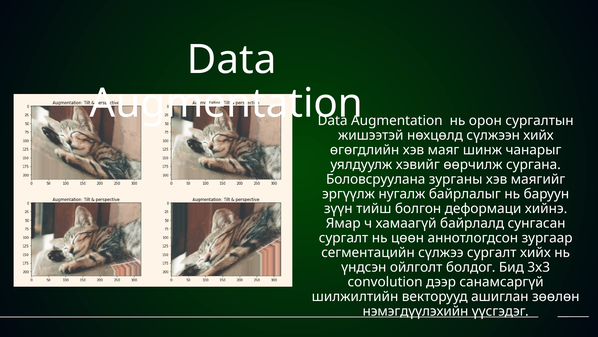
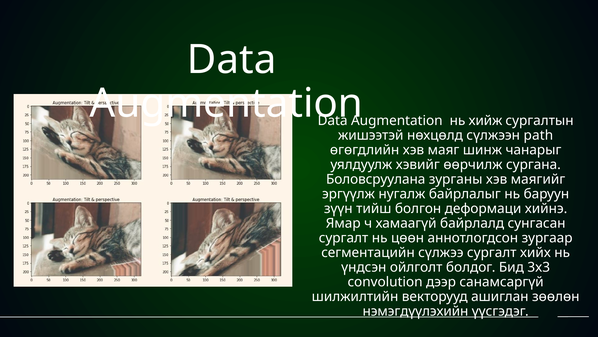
орон: орон -> хийж (485, 121)
сүлжээн хийх: хийх -> path (538, 135)
